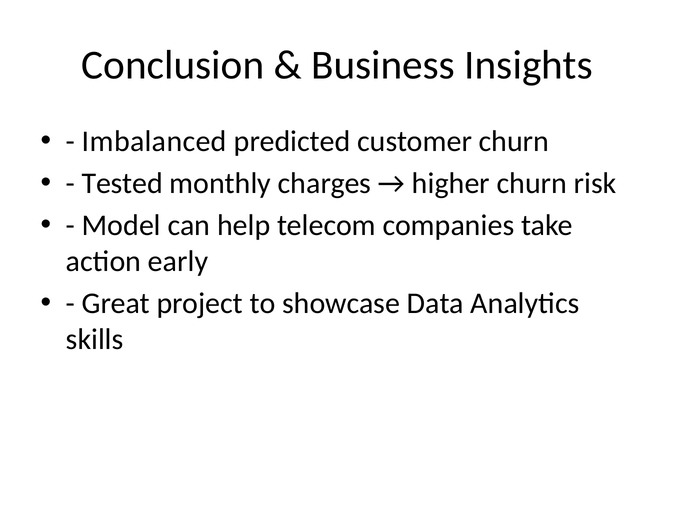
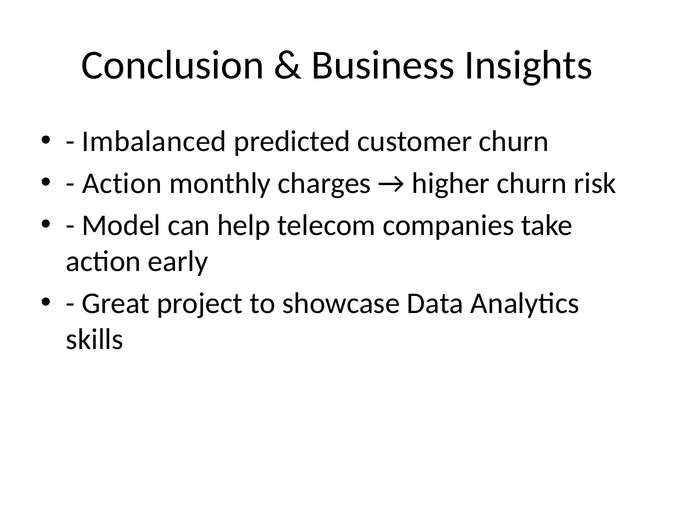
Tested: Tested -> Action (122, 184)
